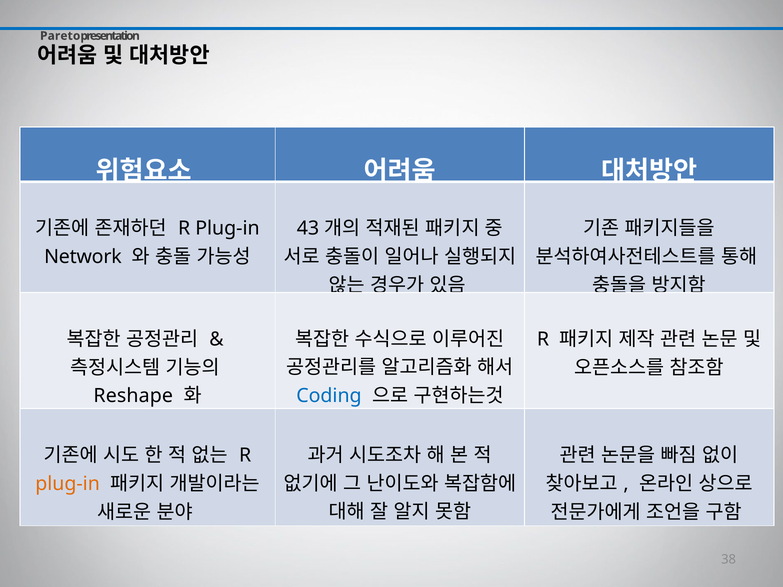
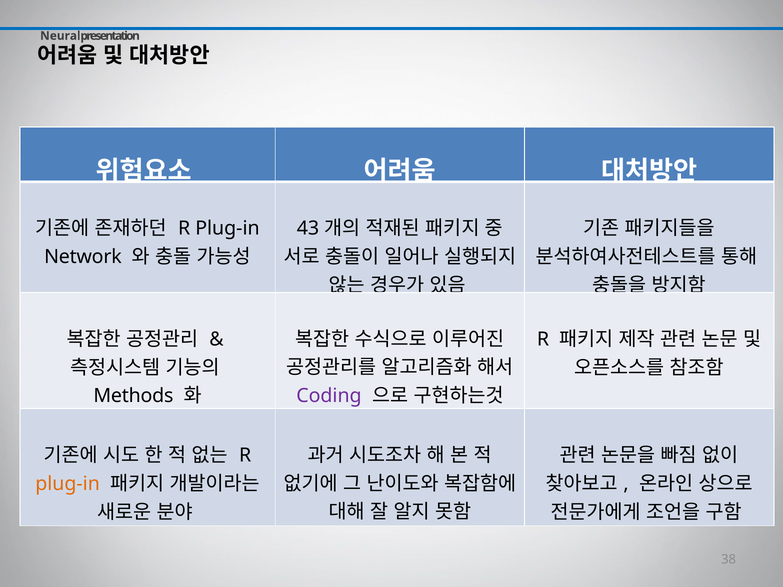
Pareto: Pareto -> Neural (60, 36)
Coding colour: blue -> purple (329, 396)
Reshape: Reshape -> Methods (133, 396)
